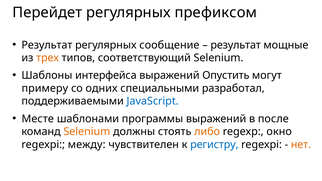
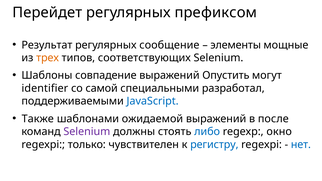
результат: результат -> элементы (236, 45)
соответствующий: соответствующий -> соответствующих (144, 58)
интерфейса: интерфейса -> совпадение (106, 76)
примеру: примеру -> identifier (45, 88)
одних: одних -> самой (102, 88)
Месте: Месте -> Также (38, 119)
программы: программы -> ожидаемой (152, 119)
Selenium colour: orange -> purple (87, 132)
либо colour: orange -> blue (207, 132)
между: между -> только (87, 145)
нет colour: orange -> blue (301, 145)
